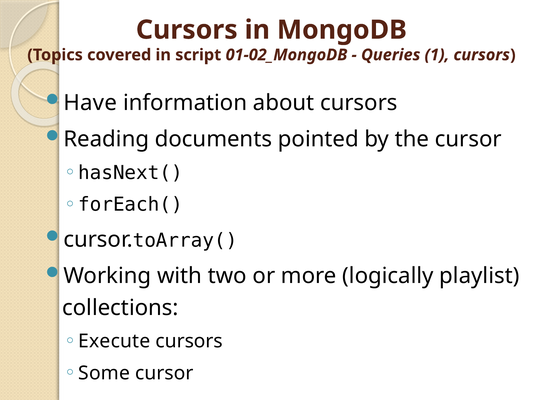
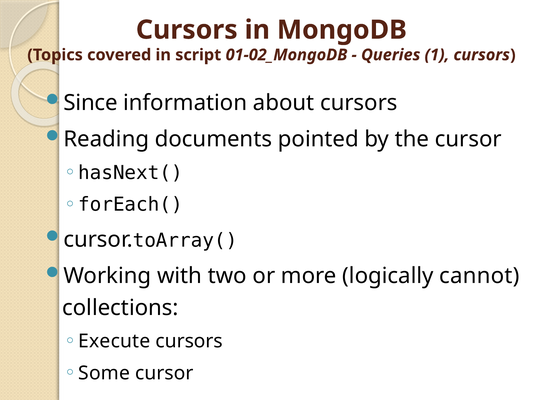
Have: Have -> Since (91, 103)
playlist: playlist -> cannot (479, 276)
